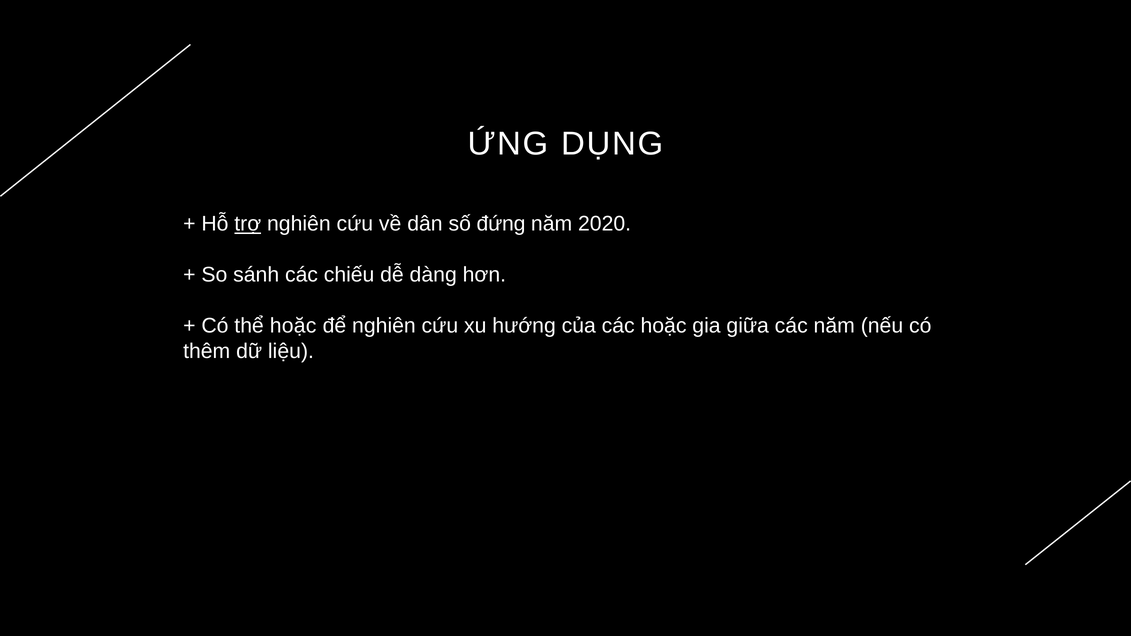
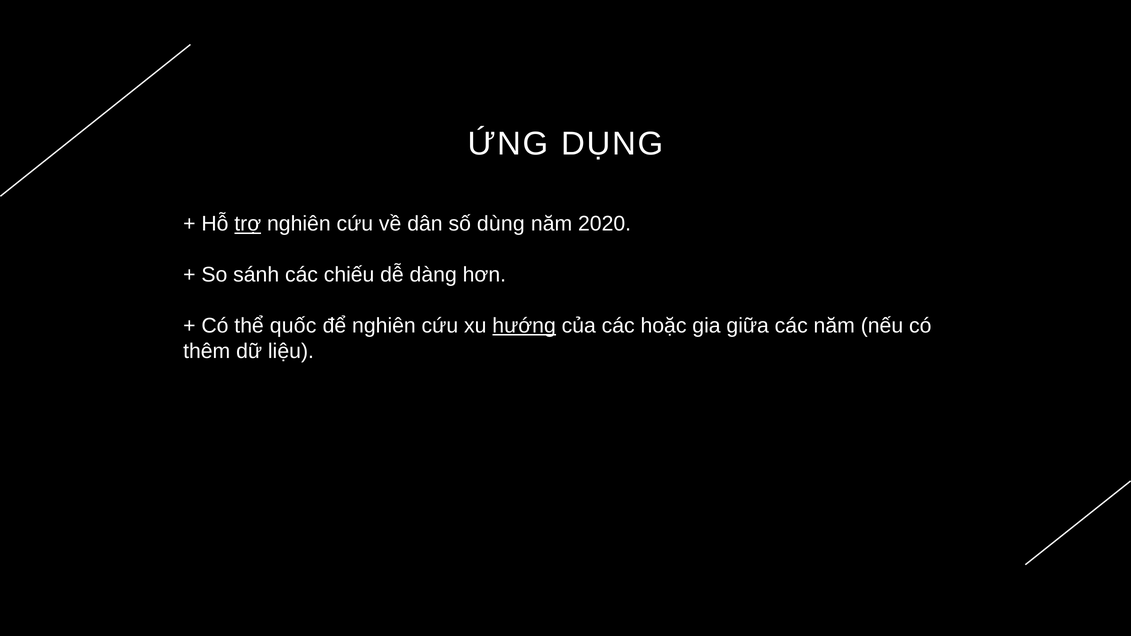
đứng: đứng -> dùng (501, 224)
thể hoặc: hoặc -> quốc (293, 326)
hướng underline: none -> present (524, 326)
